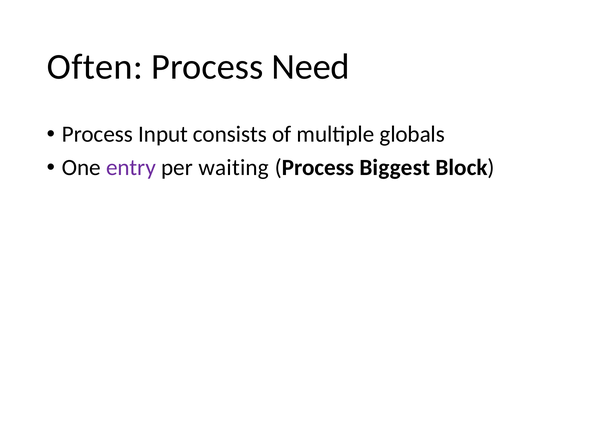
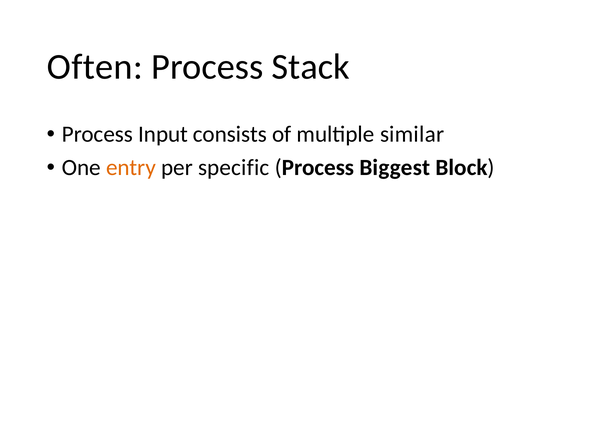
Need: Need -> Stack (311, 67)
globals: globals -> similar (412, 134)
entry colour: purple -> orange (131, 168)
waiting: waiting -> specific (234, 168)
